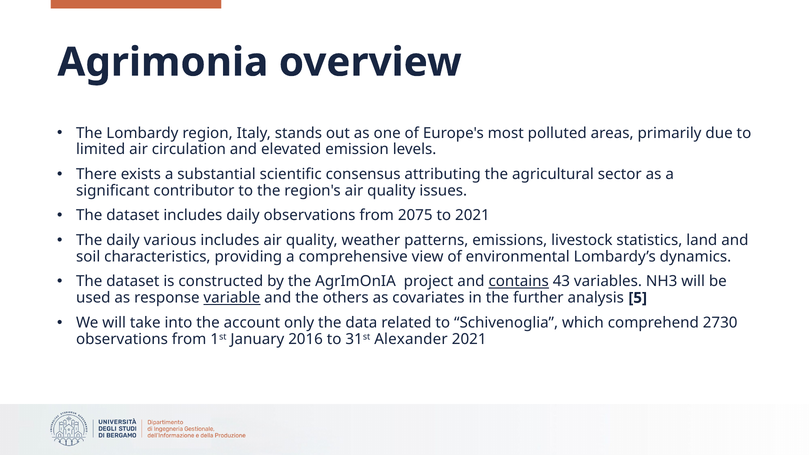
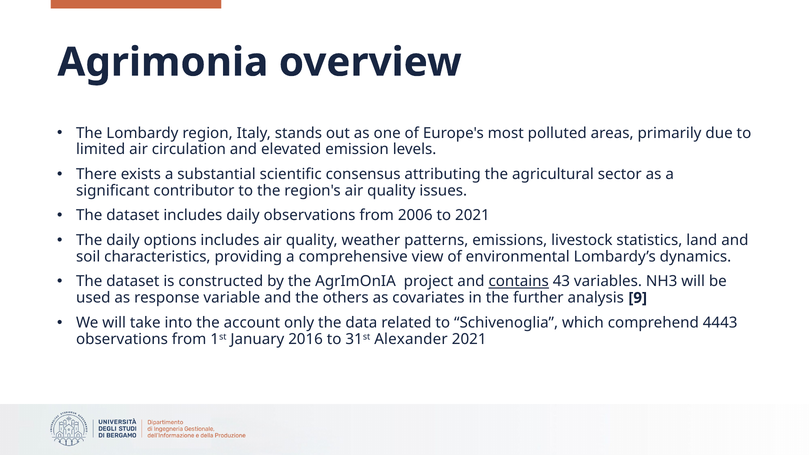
2075: 2075 -> 2006 (415, 215)
various: various -> options (170, 240)
variable underline: present -> none (232, 298)
5: 5 -> 9 (638, 298)
2730: 2730 -> 4443 (720, 323)
